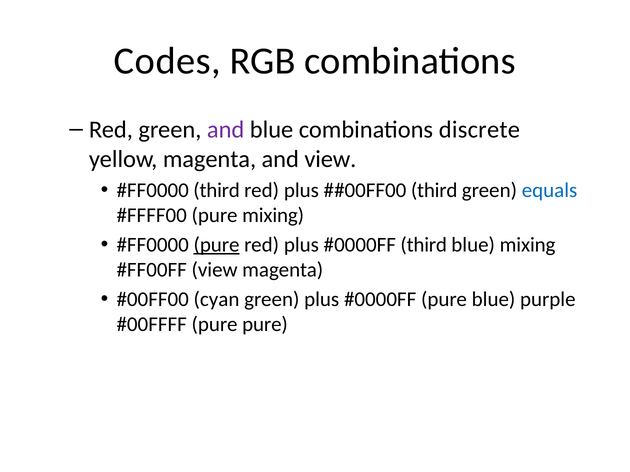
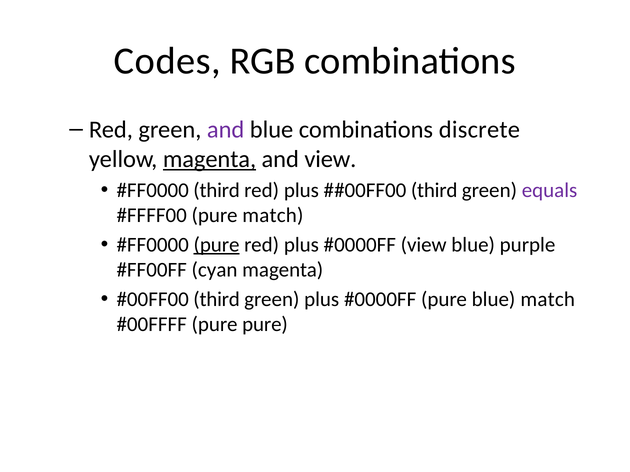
magenta underline: none -> present (209, 159)
equals colour: blue -> purple (550, 191)
pure mixing: mixing -> match (273, 216)
third: third -> view (424, 245)
blue mixing: mixing -> purple (528, 245)
view: view -> cyan (215, 270)
cyan: cyan -> third (217, 300)
blue purple: purple -> match (548, 300)
